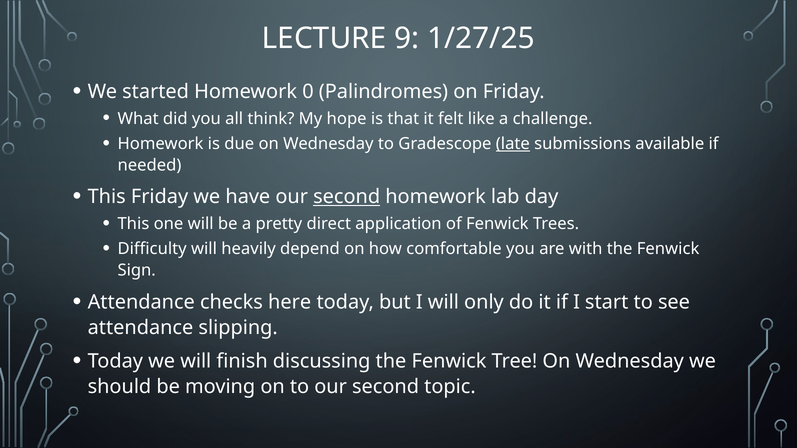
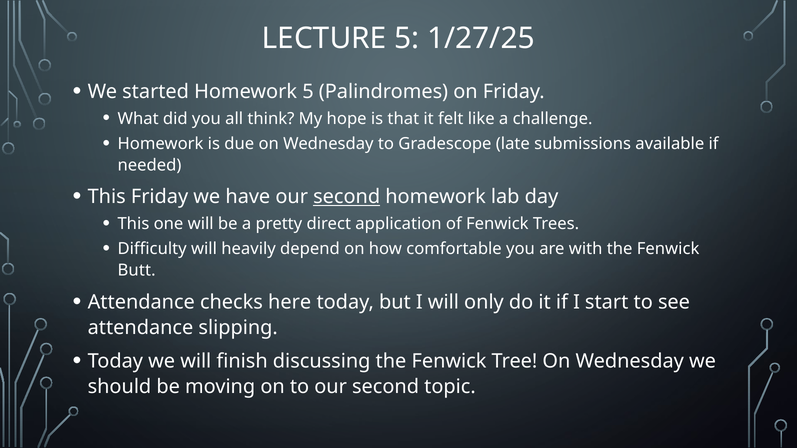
LECTURE 9: 9 -> 5 (407, 39)
Homework 0: 0 -> 5 (308, 92)
late underline: present -> none (513, 144)
Sign: Sign -> Butt (137, 271)
